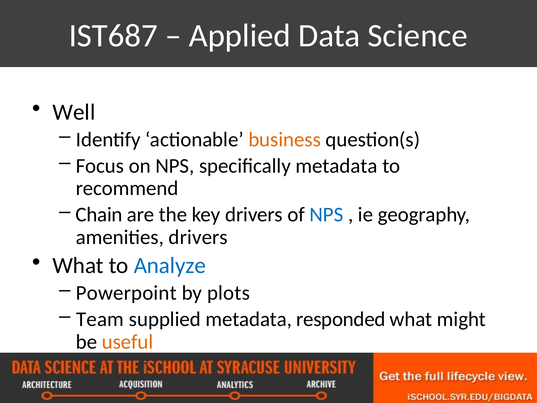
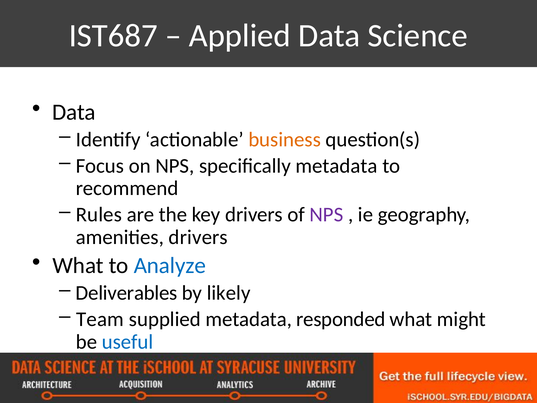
Well: Well -> Data (74, 112)
Chain: Chain -> Rules (99, 215)
NPS colour: blue -> purple (326, 215)
Powerpoint: Powerpoint -> Deliverables (127, 293)
plots: plots -> likely (229, 293)
useful colour: orange -> blue (128, 342)
